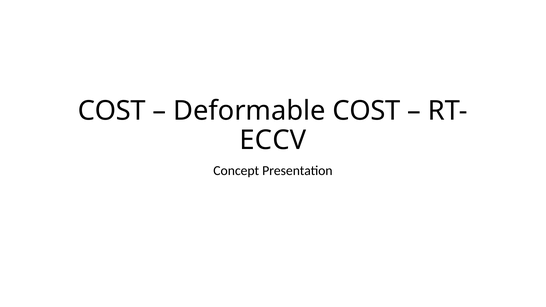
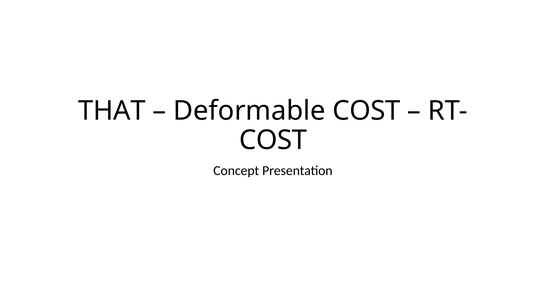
COST: COST -> THAT (112, 111)
ECCV: ECCV -> COST (273, 140)
